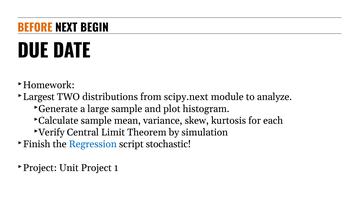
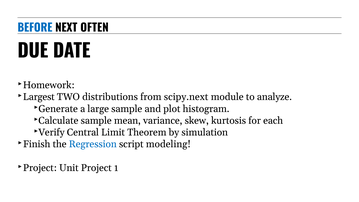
BEFORE colour: orange -> blue (35, 28)
BEGIN: BEGIN -> OFTEN (94, 28)
stochastic: stochastic -> modeling (168, 144)
